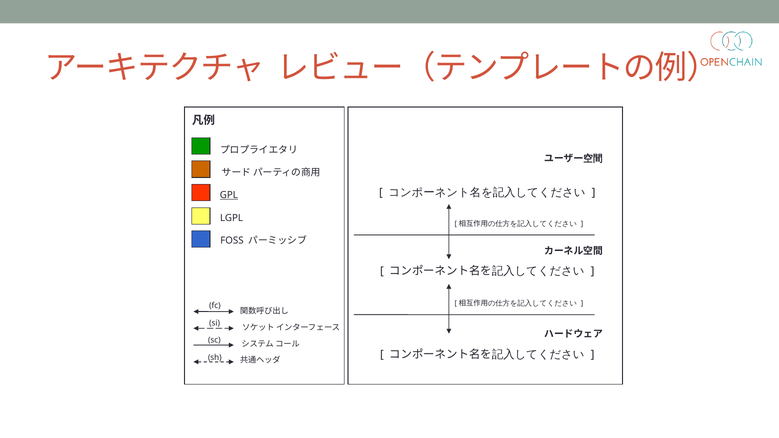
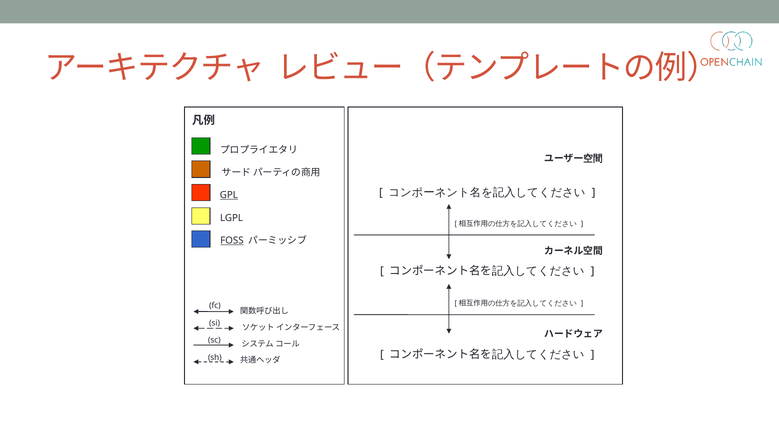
FOSS underline: none -> present (232, 241)
